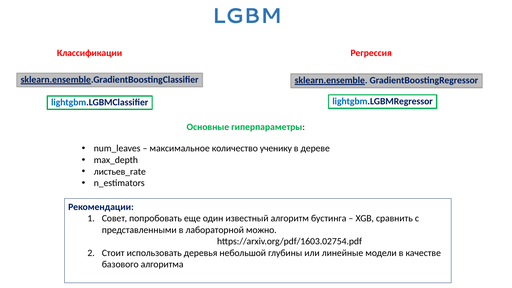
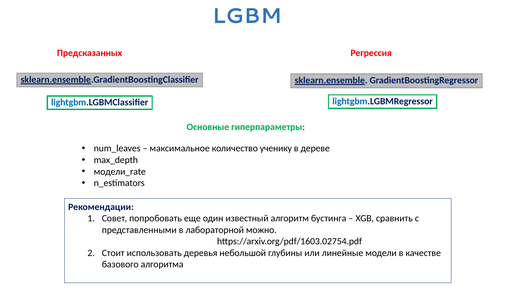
Классификации: Классификации -> Предсказанных (90, 53)
листьев_rate: листьев_rate -> модели_rate (120, 172)
